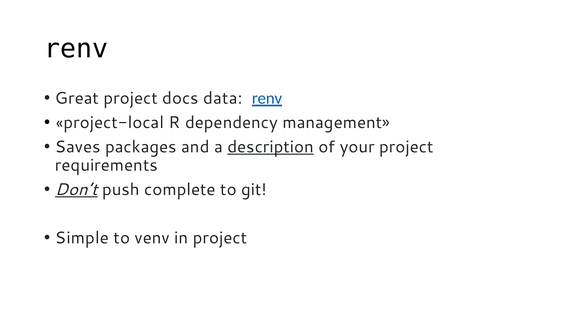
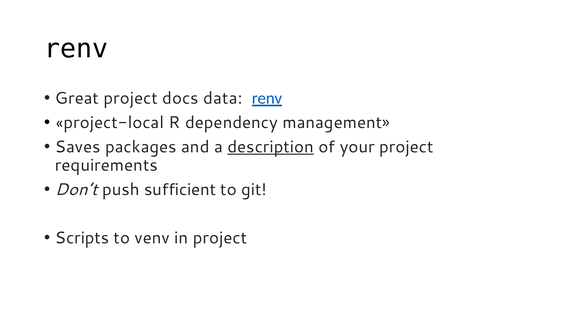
Don’t underline: present -> none (76, 189)
complete: complete -> sufficient (180, 189)
Simple: Simple -> Scripts (82, 238)
